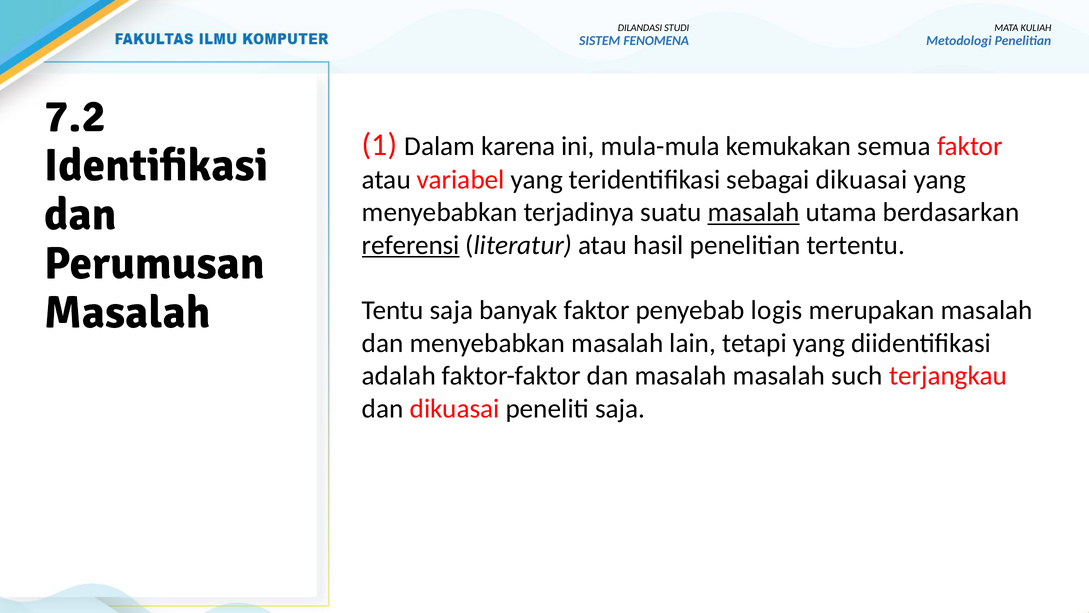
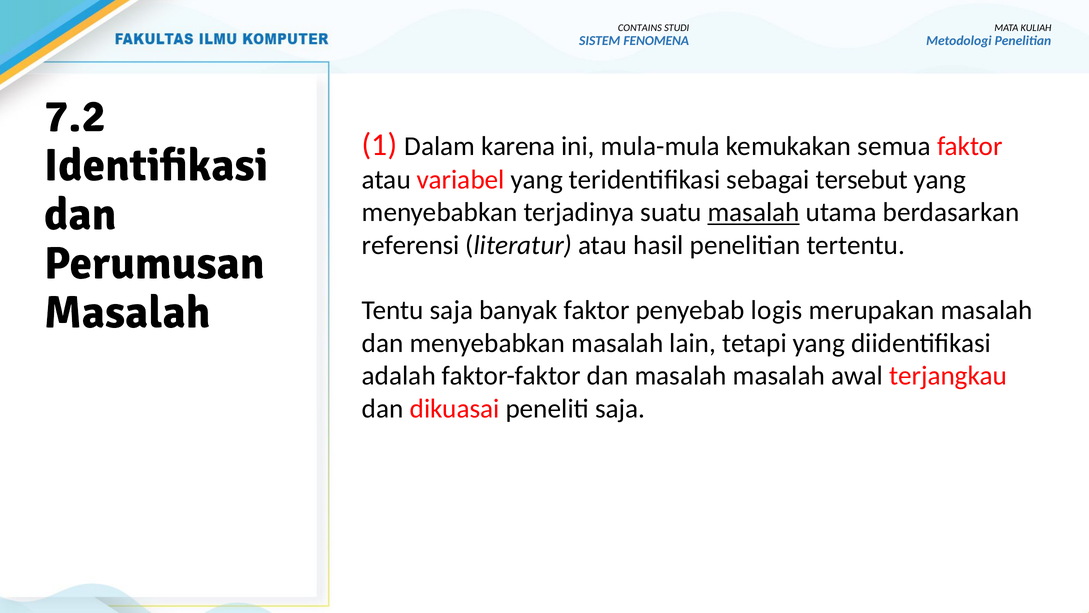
DILANDASI: DILANDASI -> CONTAINS (640, 28)
sebagai dikuasai: dikuasai -> tersebut (862, 180)
referensi underline: present -> none (411, 245)
such: such -> awal (857, 376)
